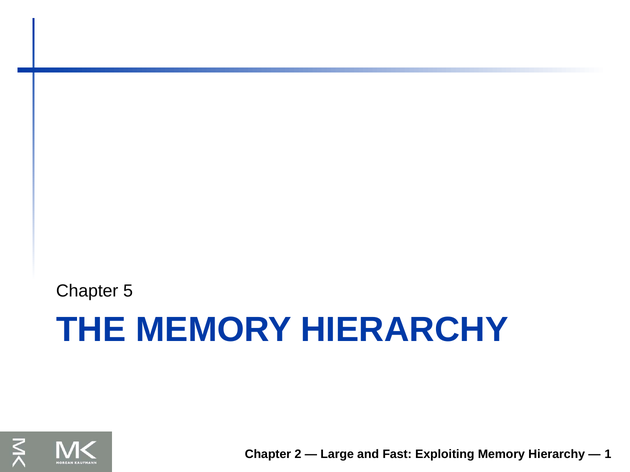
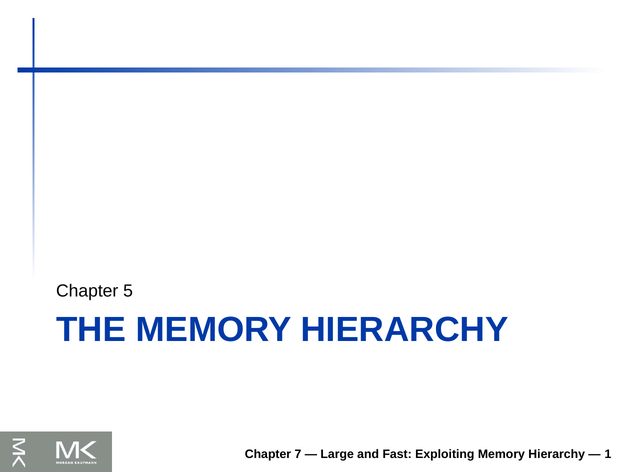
2: 2 -> 7 (298, 455)
